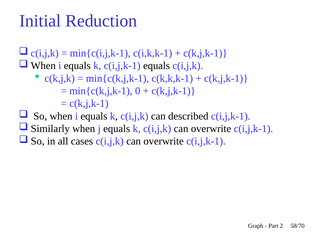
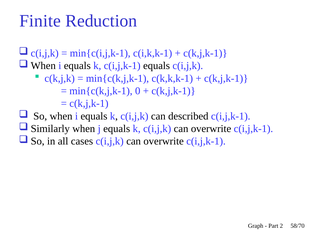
Initial: Initial -> Finite (40, 21)
